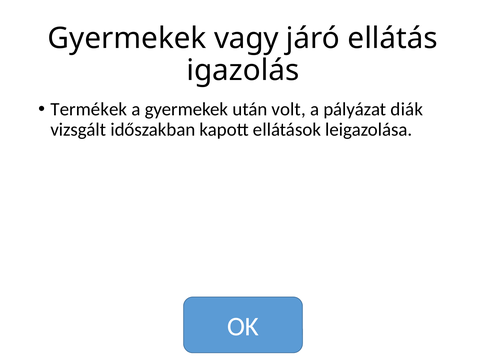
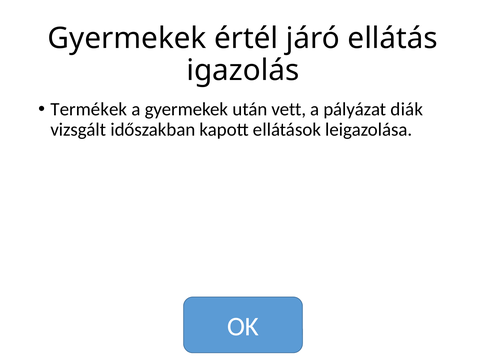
vagy: vagy -> értél (246, 38)
volt: volt -> vett (289, 110)
